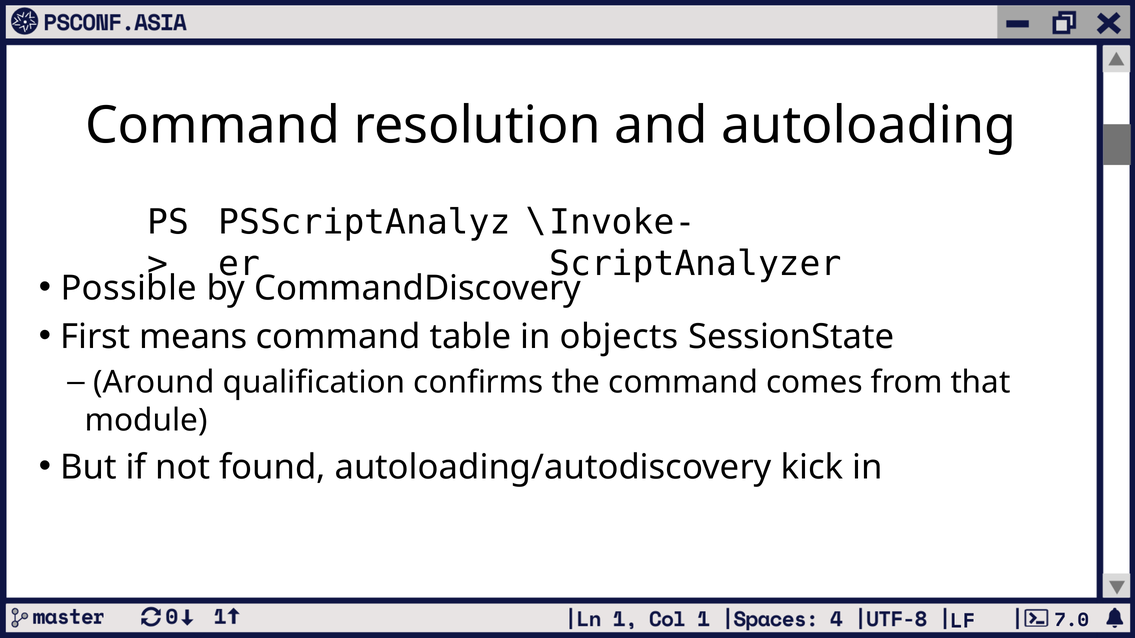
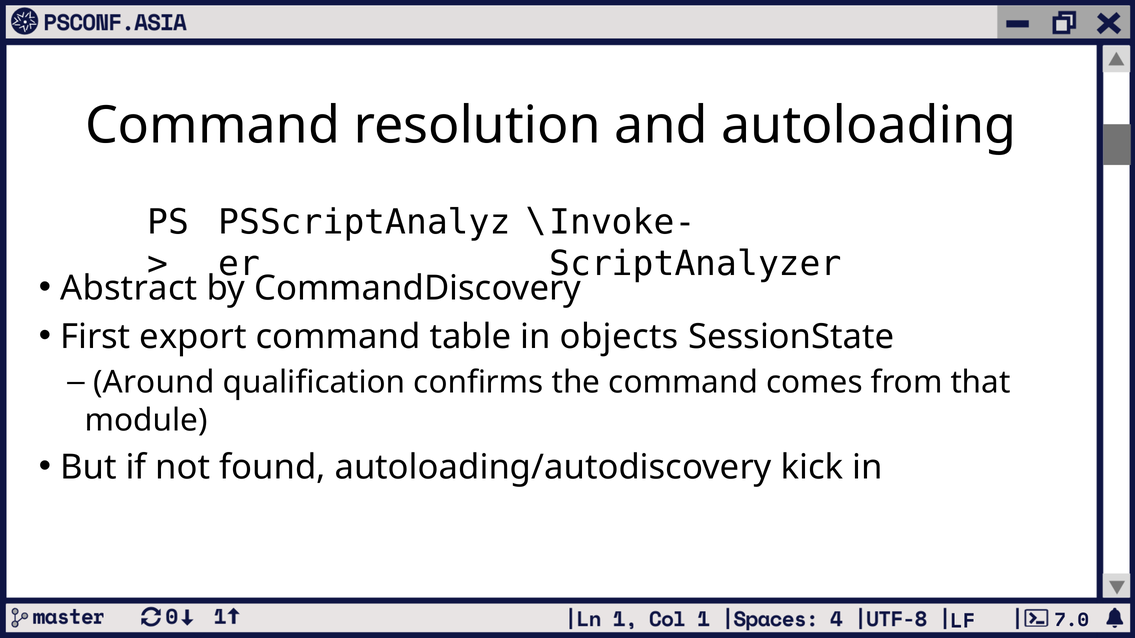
Possible: Possible -> Abstract (129, 288)
means: means -> export (193, 337)
